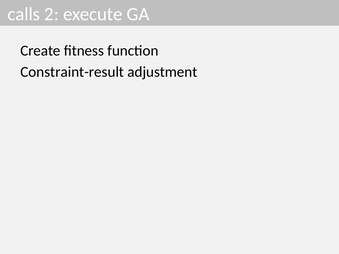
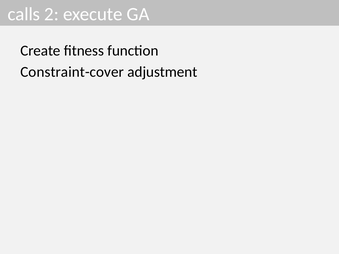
Constraint-result: Constraint-result -> Constraint-cover (72, 72)
